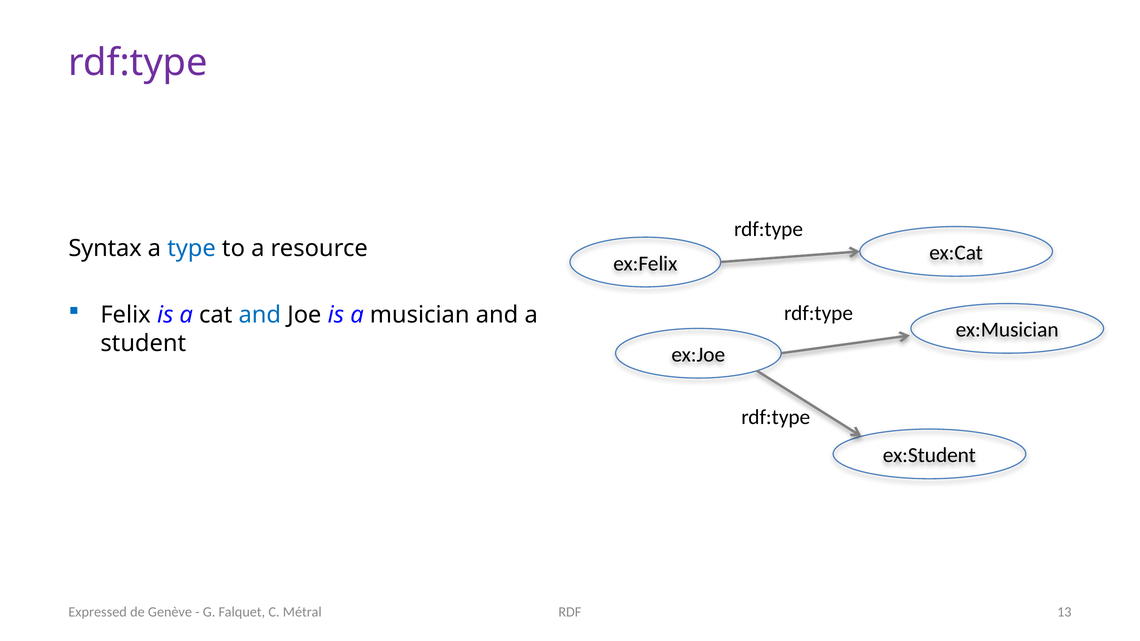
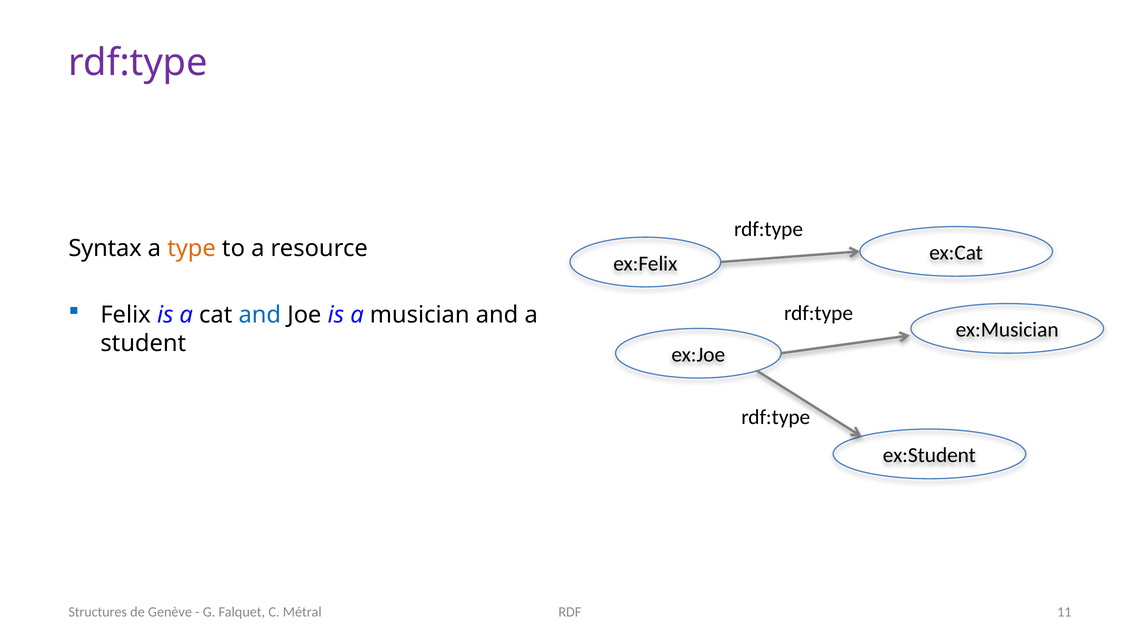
type colour: blue -> orange (192, 249)
Expressed: Expressed -> Structures (98, 612)
13: 13 -> 11 (1064, 612)
